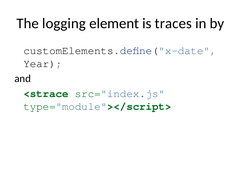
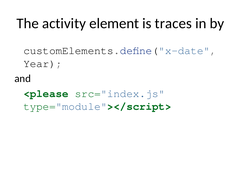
logging: logging -> activity (64, 23)
<strace: <strace -> <please (46, 93)
